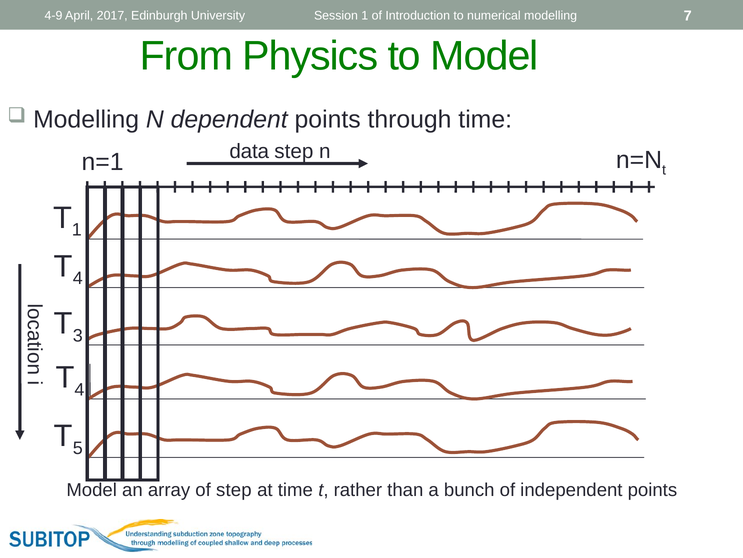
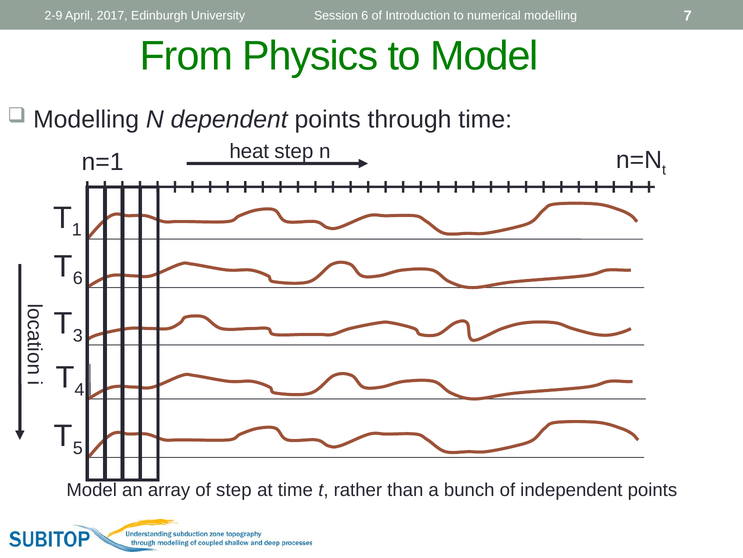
4-9: 4-9 -> 2-9 (53, 16)
Session 1: 1 -> 6 (365, 16)
data: data -> heat (249, 151)
4: 4 -> 6 (78, 278)
